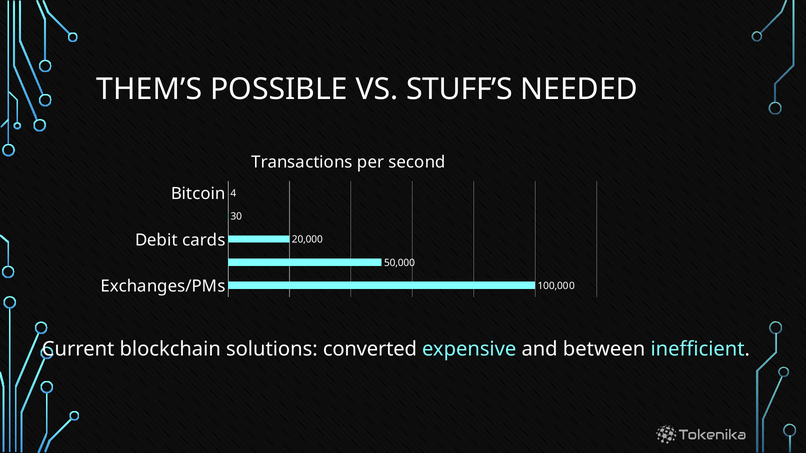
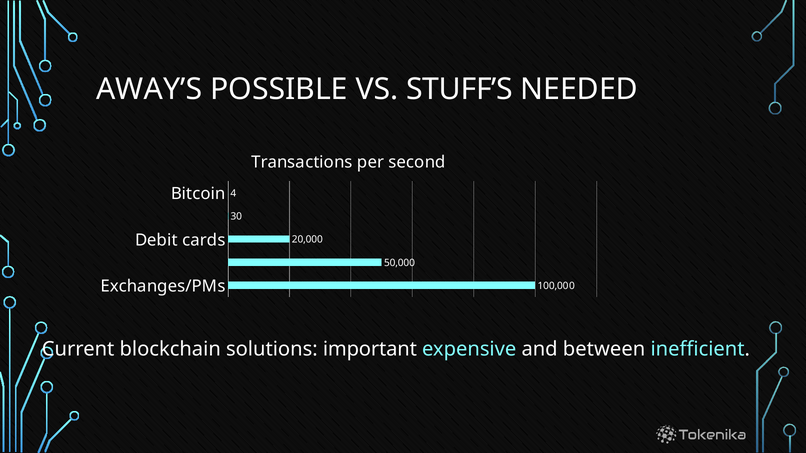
THEM’S: THEM’S -> AWAY’S (149, 90)
converted: converted -> important (370, 350)
